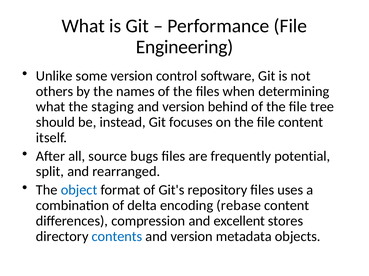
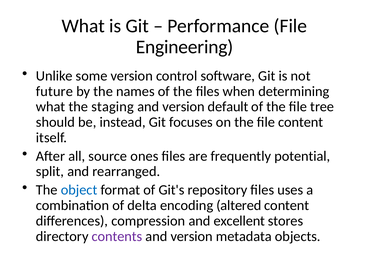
others: others -> future (54, 92)
behind: behind -> default (228, 107)
bugs: bugs -> ones (144, 156)
rebase: rebase -> altered (239, 206)
contents colour: blue -> purple (117, 237)
